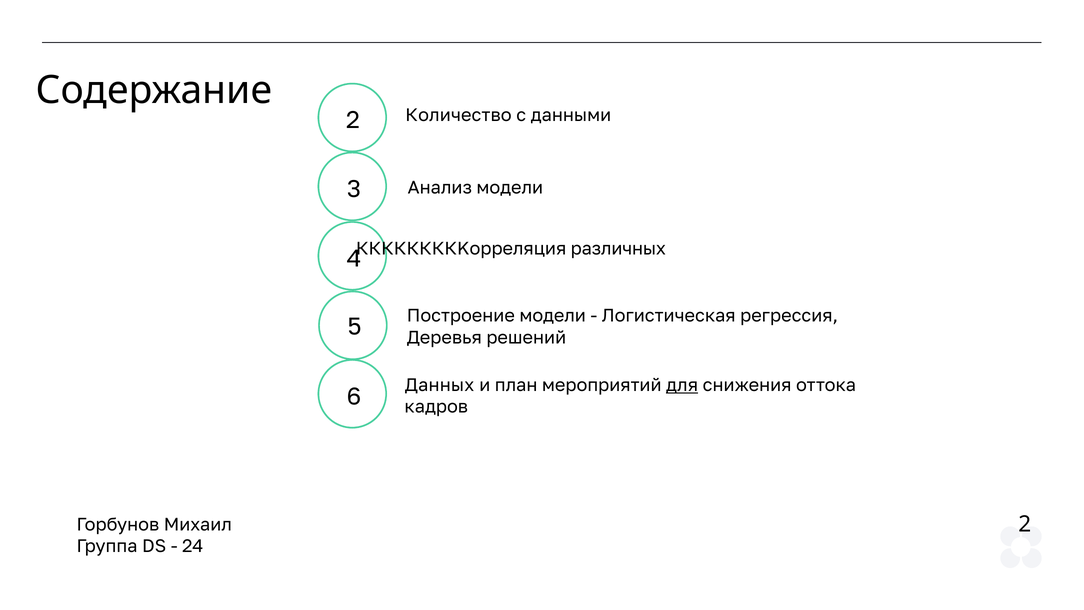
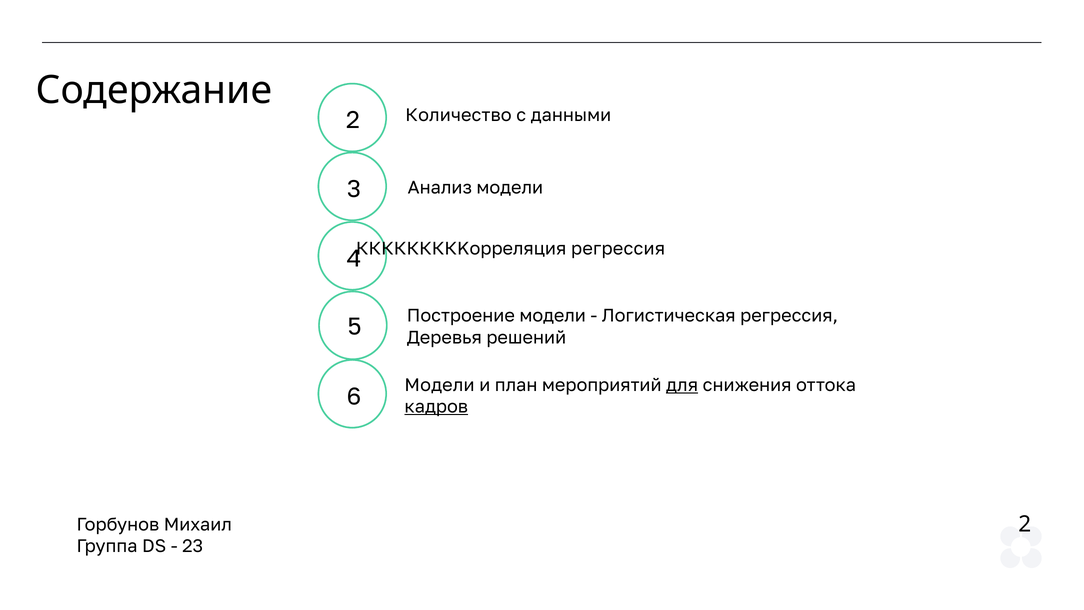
ККККККККKорреляция различных: различных -> регрессия (618, 249)
Данных: Данных -> Модели (440, 385)
кадров underline: none -> present (436, 407)
24: 24 -> 23 (193, 546)
